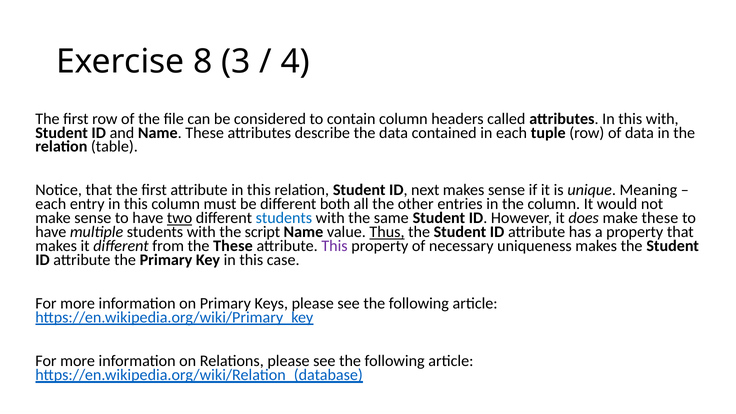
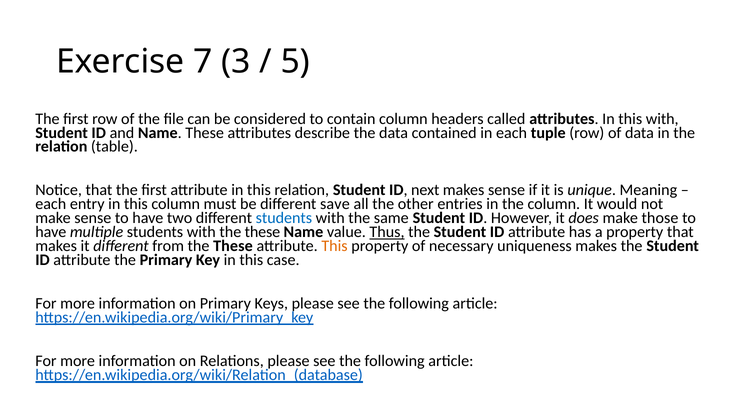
8: 8 -> 7 (203, 62)
4: 4 -> 5 (295, 62)
both: both -> save (335, 204)
two underline: present -> none (180, 218)
make these: these -> those (660, 218)
with the script: script -> these (262, 232)
This colour: purple -> orange (335, 246)
